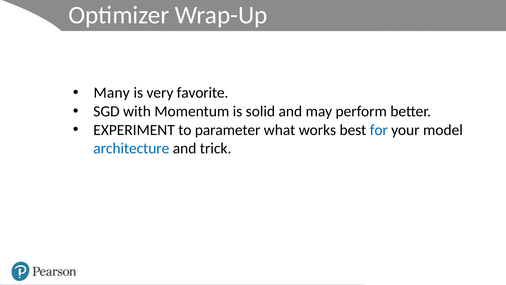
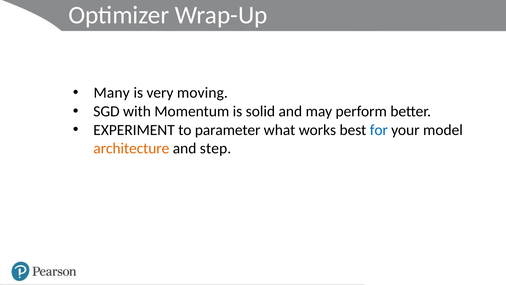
favorite: favorite -> moving (202, 93)
architecture colour: blue -> orange (131, 148)
trick: trick -> step (216, 148)
